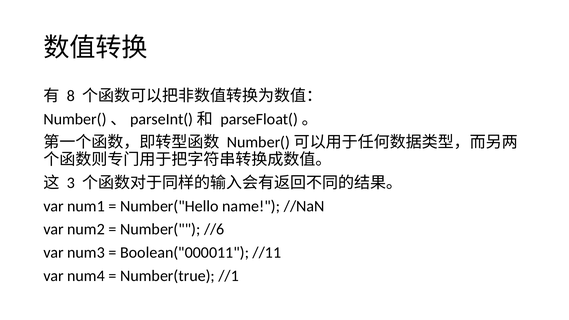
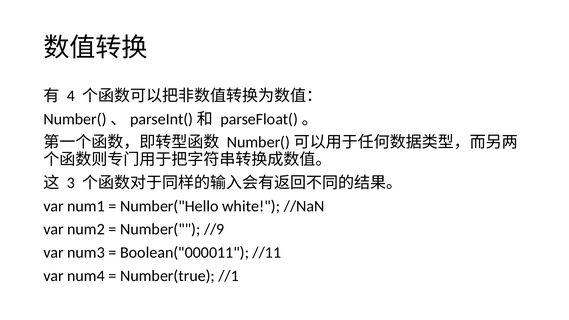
8: 8 -> 4 (71, 96)
name: name -> white (251, 206)
//6: //6 -> //9 (214, 229)
